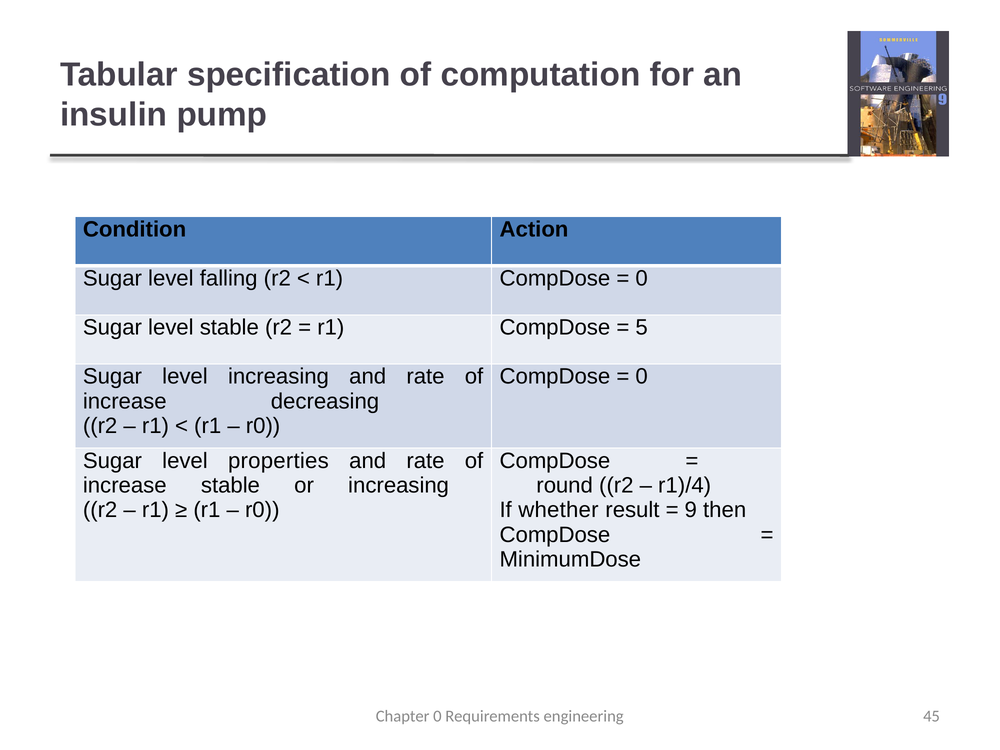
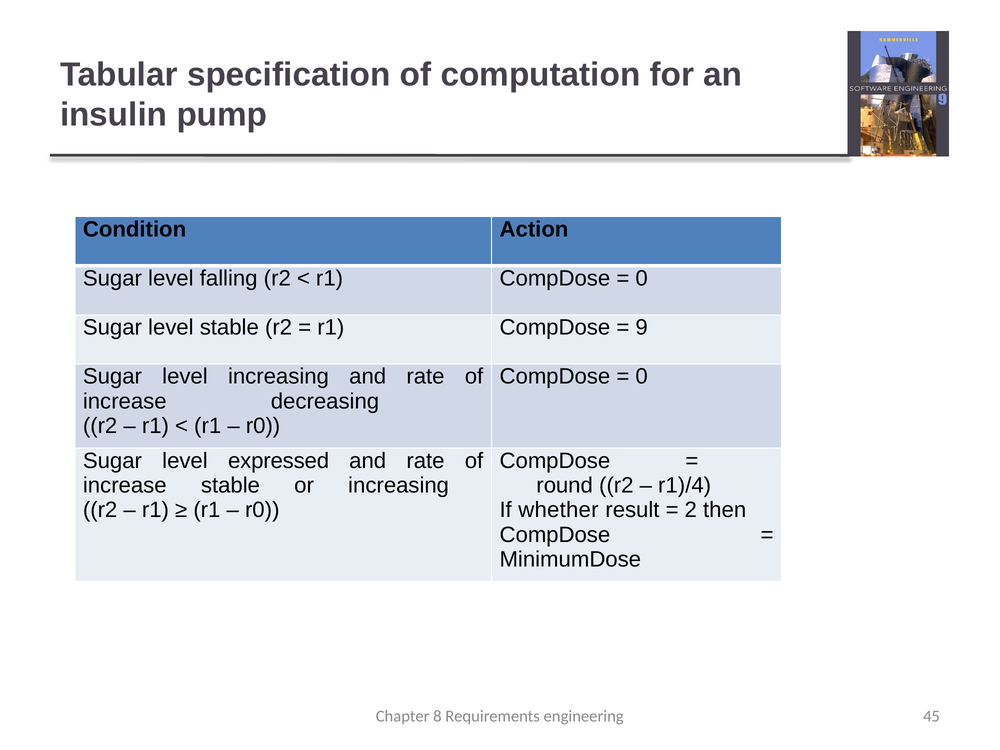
5: 5 -> 9 (642, 328)
properties: properties -> expressed (279, 461)
9: 9 -> 2 (691, 510)
Chapter 0: 0 -> 8 (437, 716)
